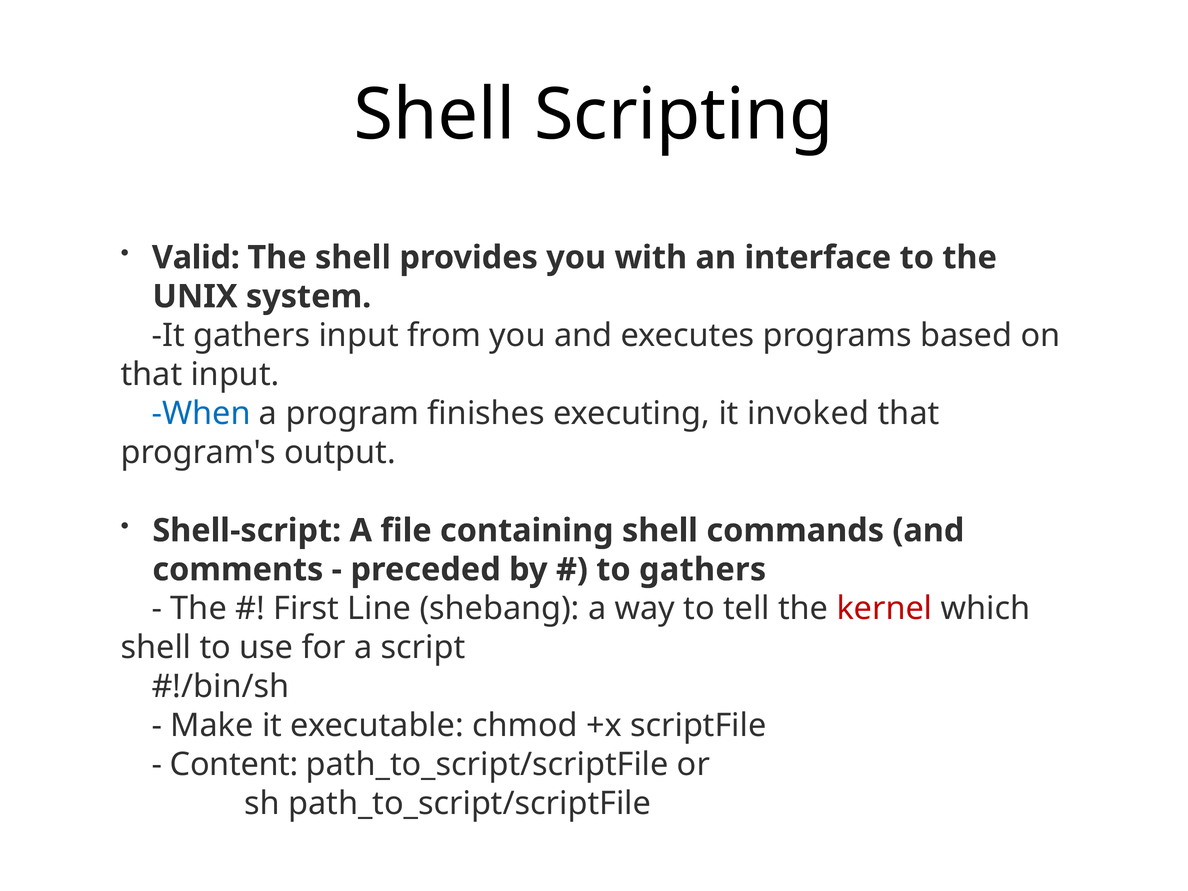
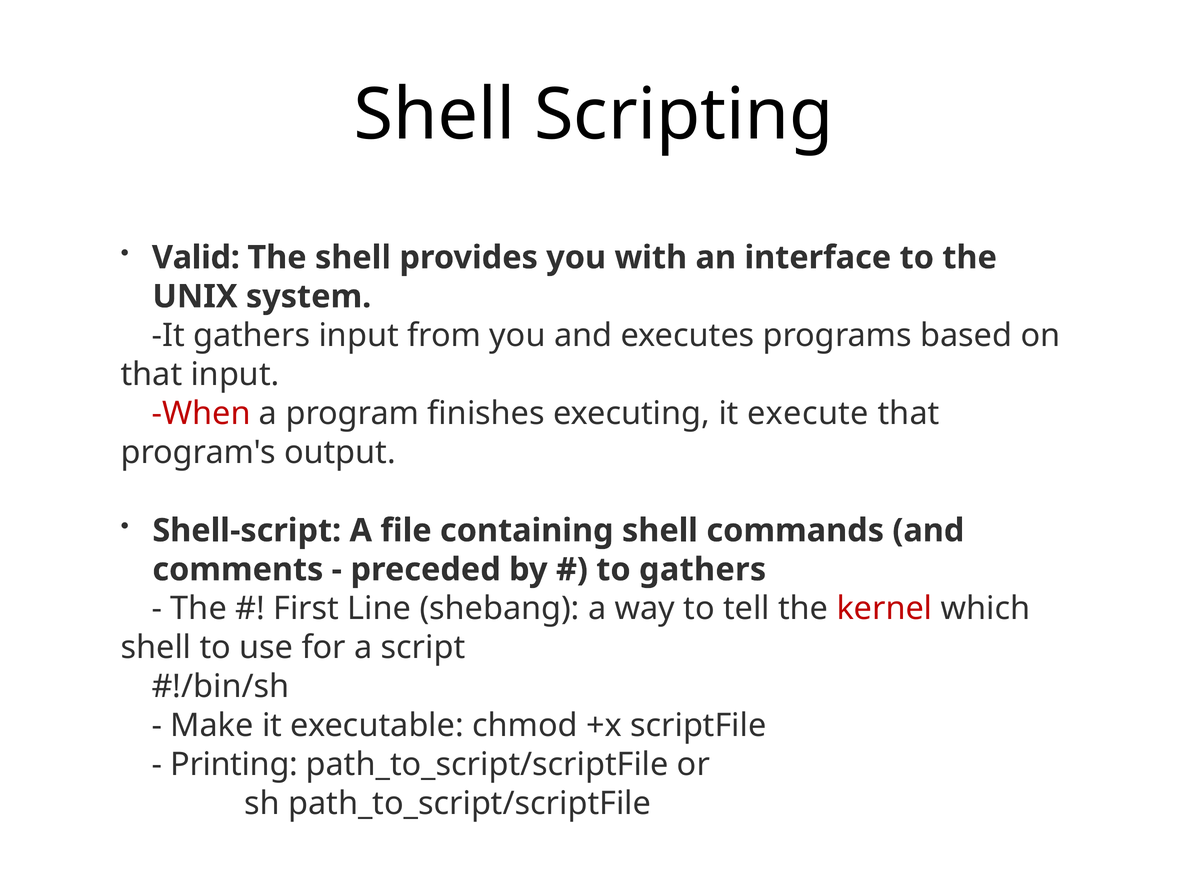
When colour: blue -> red (201, 414)
invoked: invoked -> execute (808, 414)
Content: Content -> Printing (234, 765)
